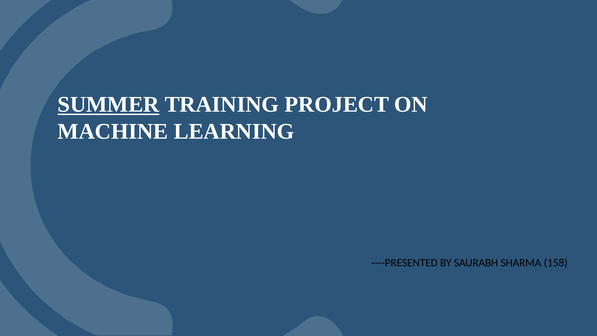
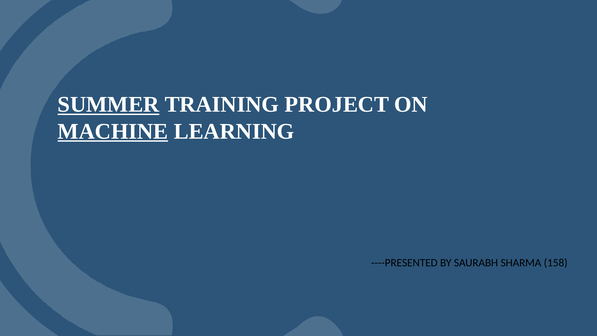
MACHINE underline: none -> present (113, 131)
